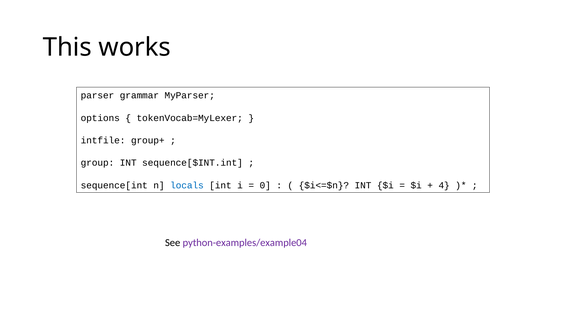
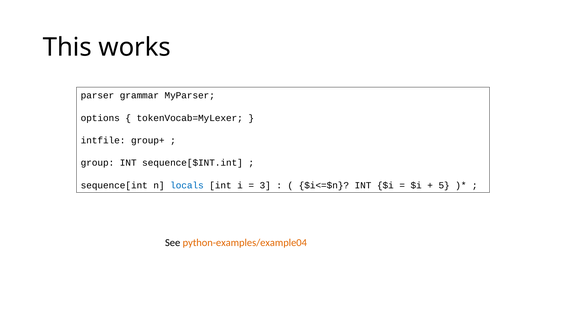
0: 0 -> 3 (265, 185)
4: 4 -> 5 (444, 185)
python-examples/example04 colour: purple -> orange (245, 242)
